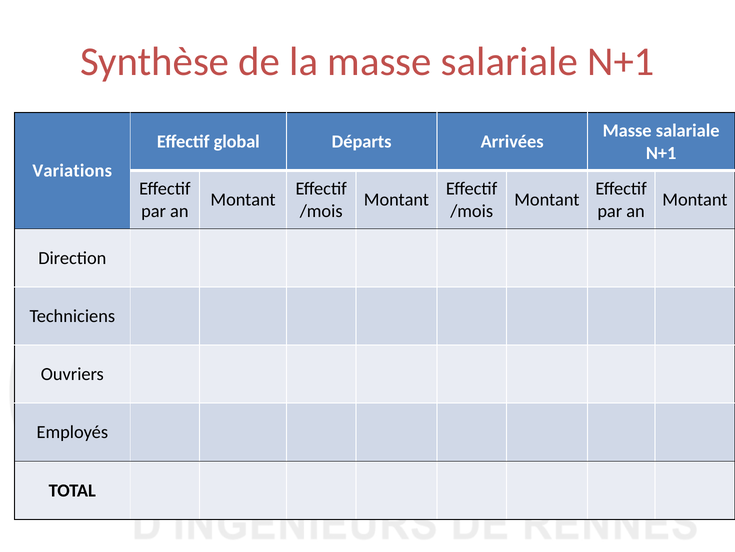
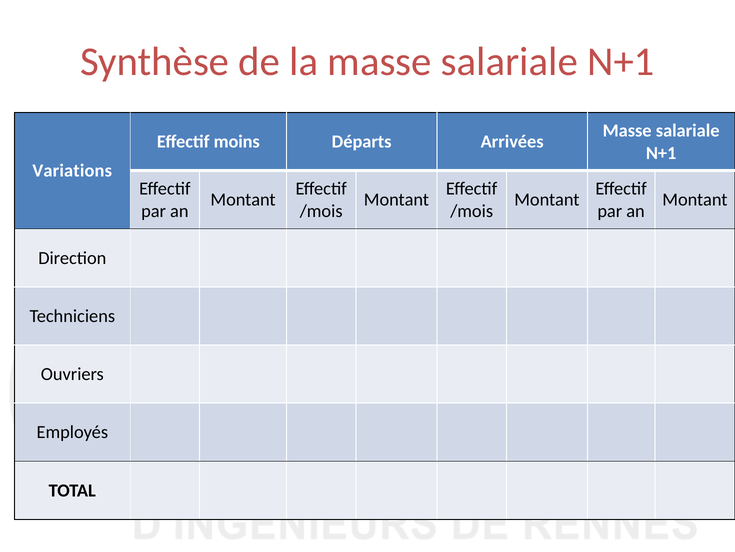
global: global -> moins (237, 142)
